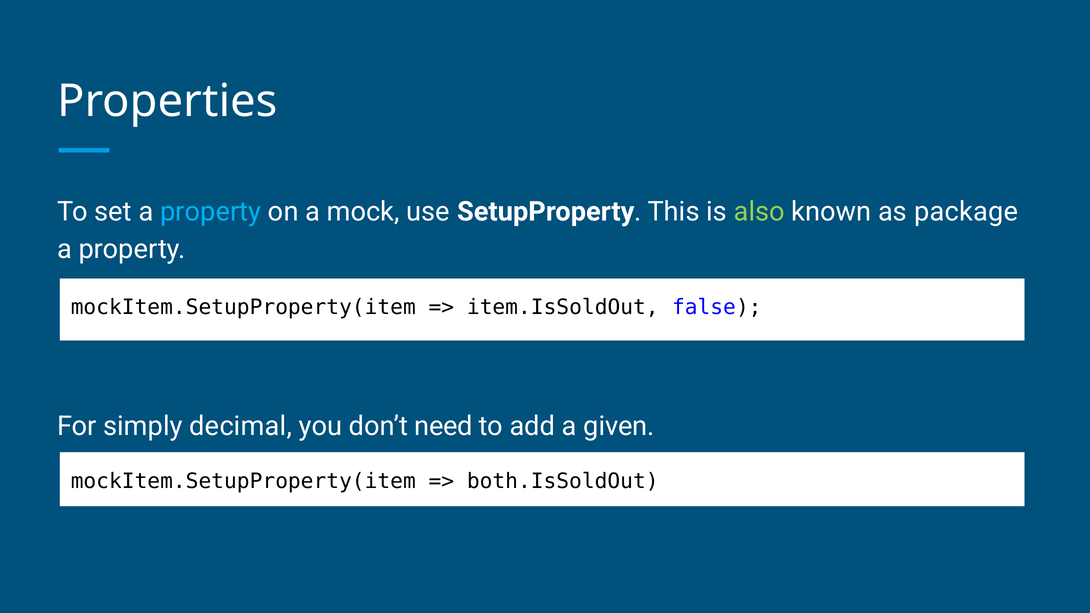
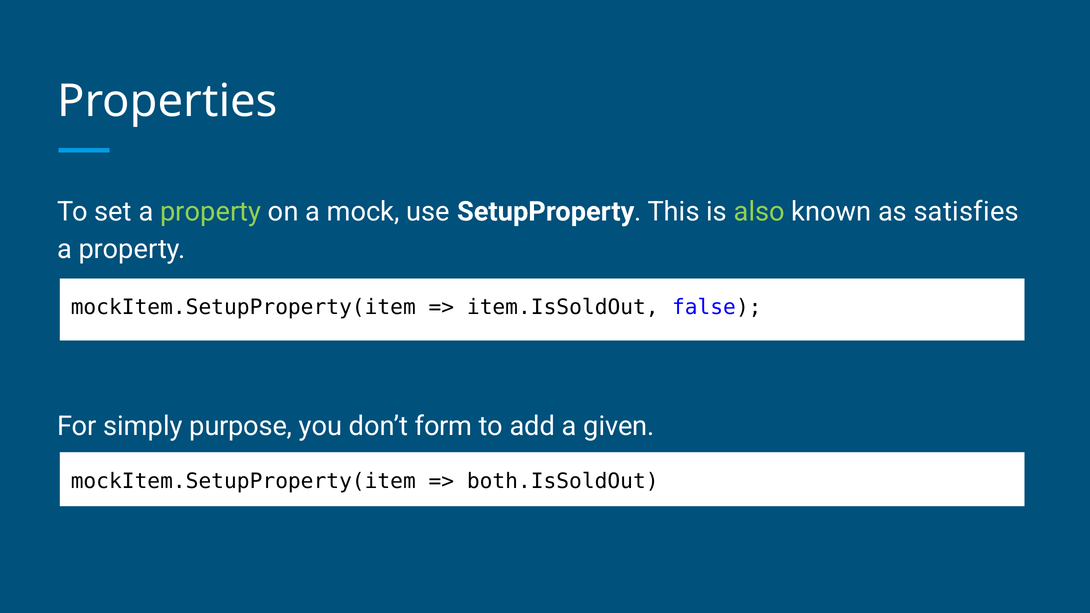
property colour: light blue -> light green (211, 212)
package: package -> satisfies (966, 212)
decimal: decimal -> purpose (241, 426)
need: need -> form (443, 426)
